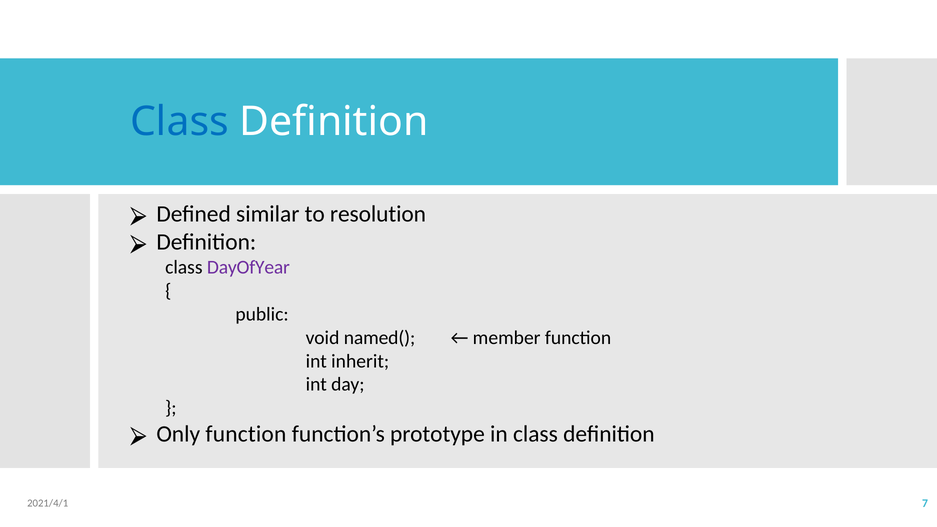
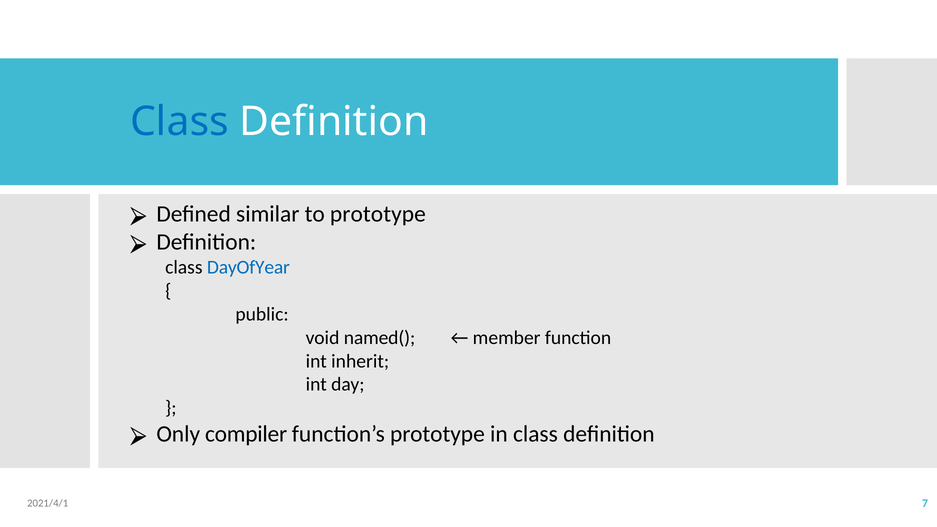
to resolution: resolution -> prototype (378, 214)
DayOfYear colour: purple -> blue (248, 267)
Only function: function -> compiler (246, 434)
